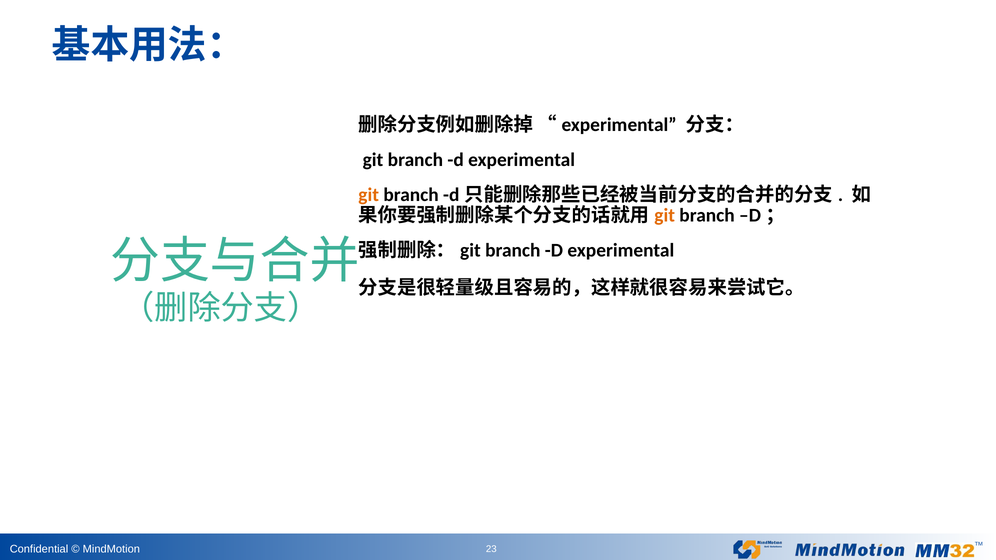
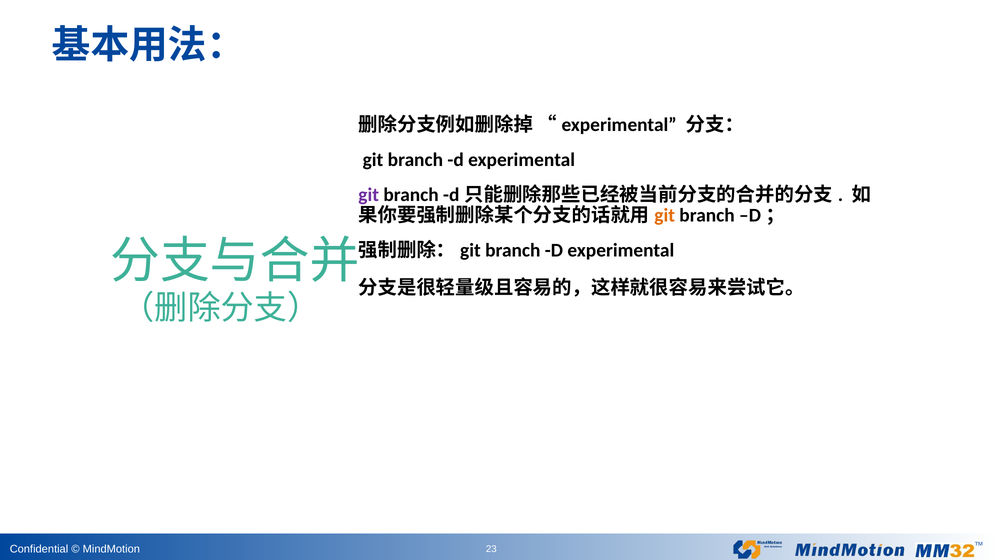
git colour: orange -> purple (369, 195)
